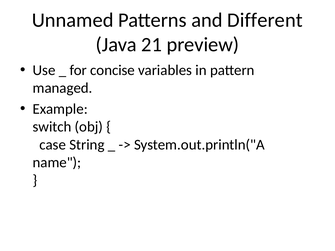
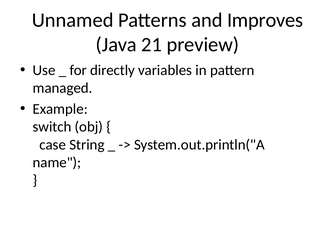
Different: Different -> Improves (265, 20)
concise: concise -> directly (113, 70)
